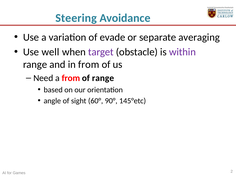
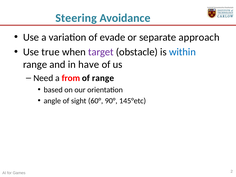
averaging: averaging -> approach (199, 37)
well: well -> true (50, 52)
within colour: purple -> blue (182, 52)
in from: from -> have (89, 65)
